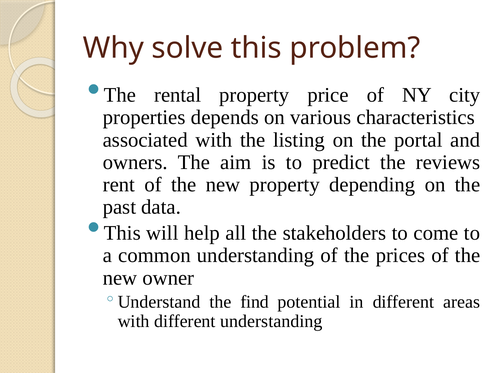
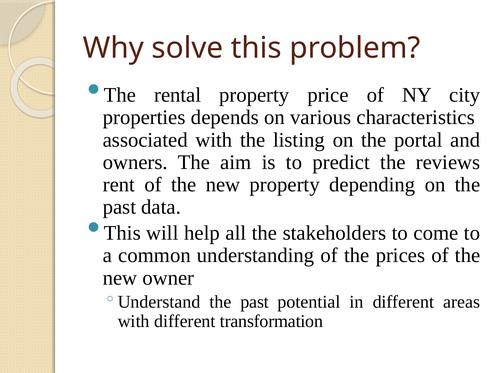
Understand the find: find -> past (255, 302)
different understanding: understanding -> transformation (271, 321)
